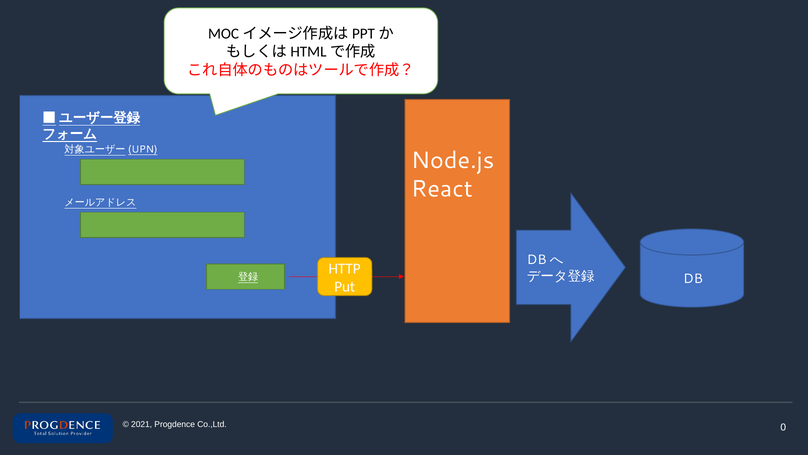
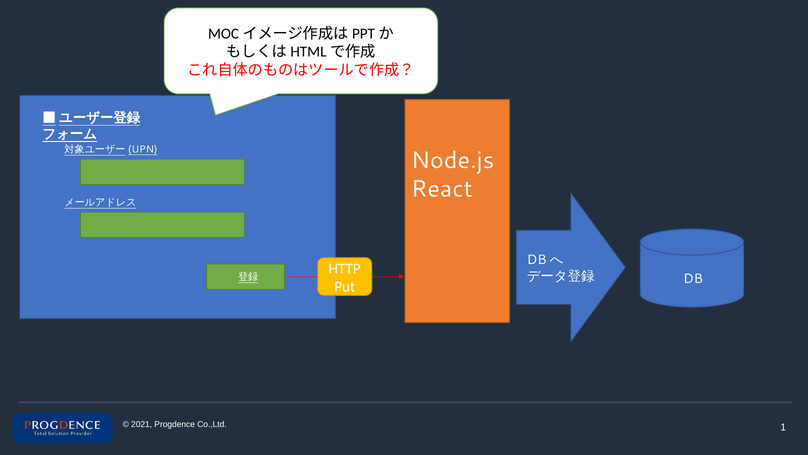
0: 0 -> 1 (783, 427)
